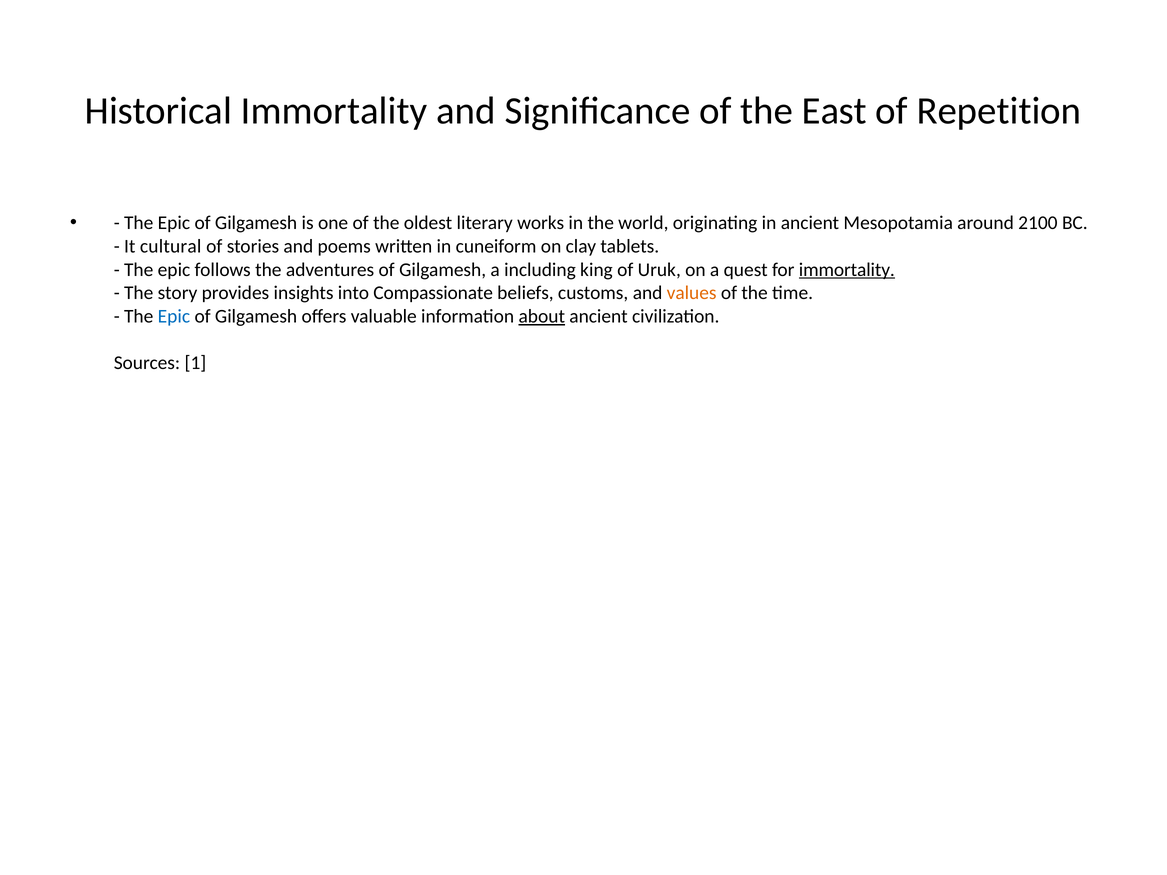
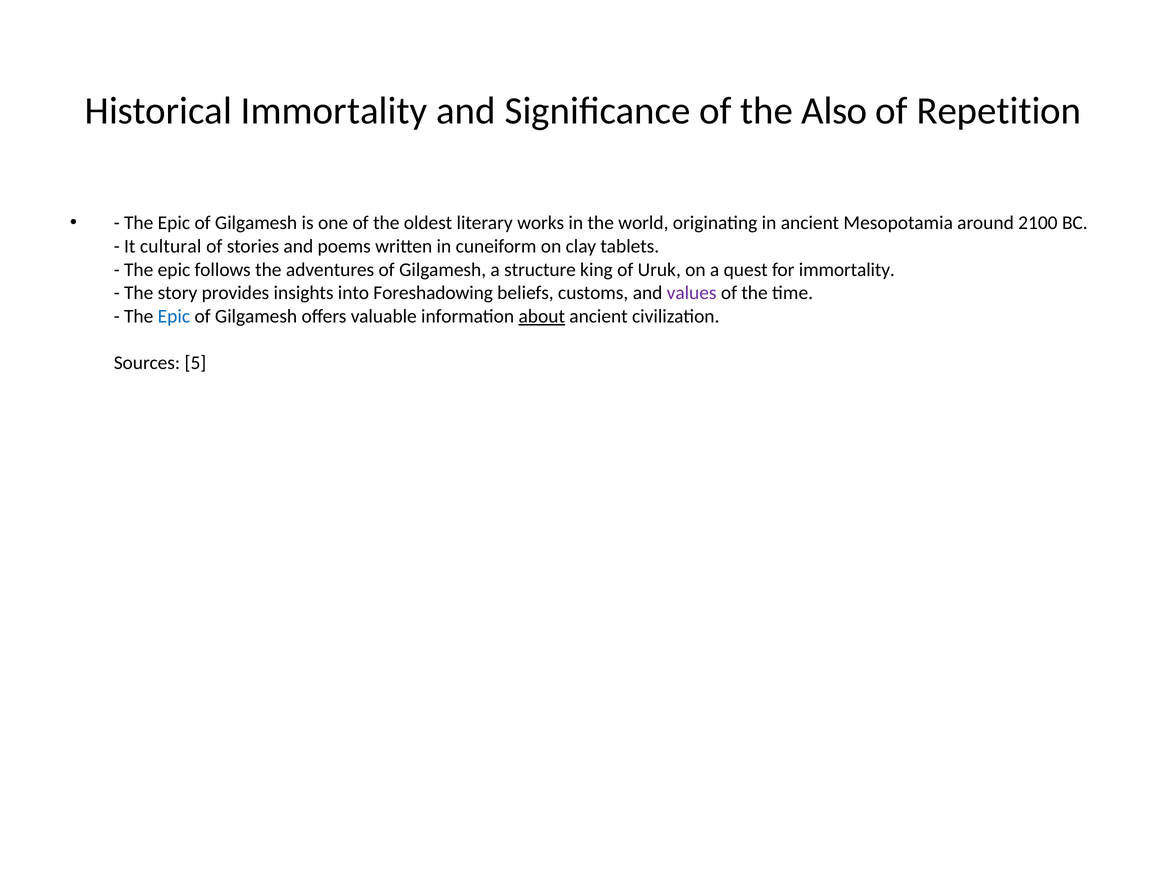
East: East -> Also (834, 111)
including: including -> structure (540, 270)
immortality underline: present -> none (847, 270)
Compassionate: Compassionate -> Foreshadowing (433, 293)
values colour: orange -> purple (692, 293)
1: 1 -> 5 (195, 363)
